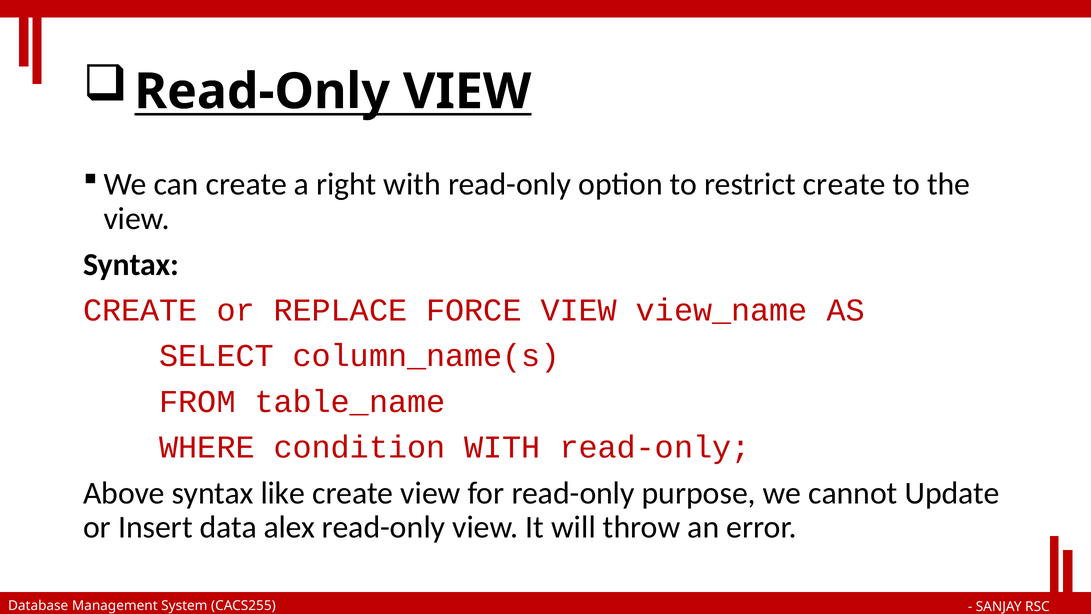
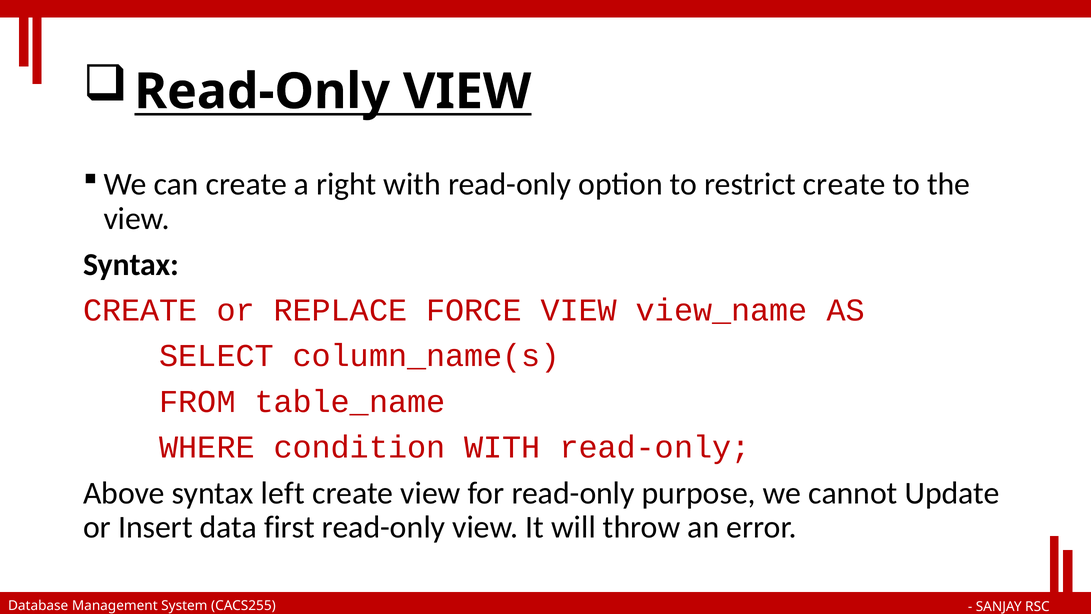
like: like -> left (283, 493)
alex: alex -> first (289, 527)
